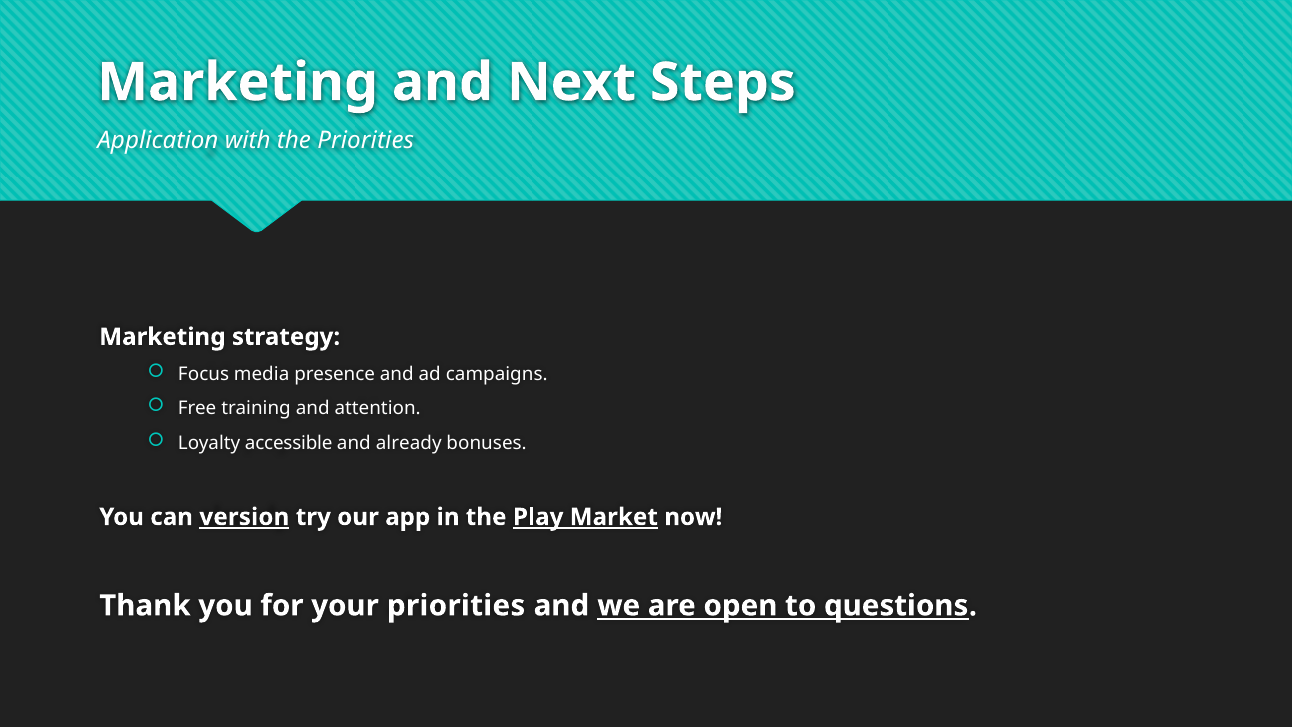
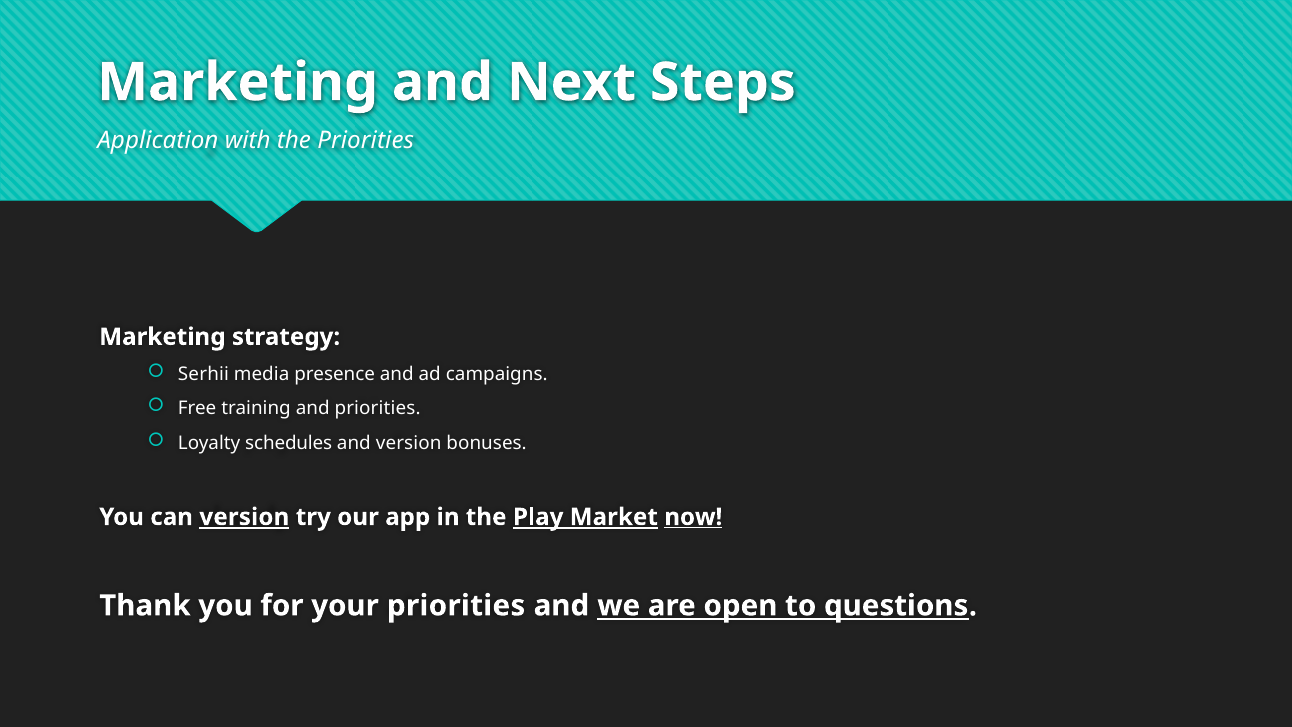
Focus: Focus -> Serhii (203, 374)
and attention: attention -> priorities (378, 409)
accessible: accessible -> schedules (289, 443)
and already: already -> version (409, 443)
now underline: none -> present (693, 517)
